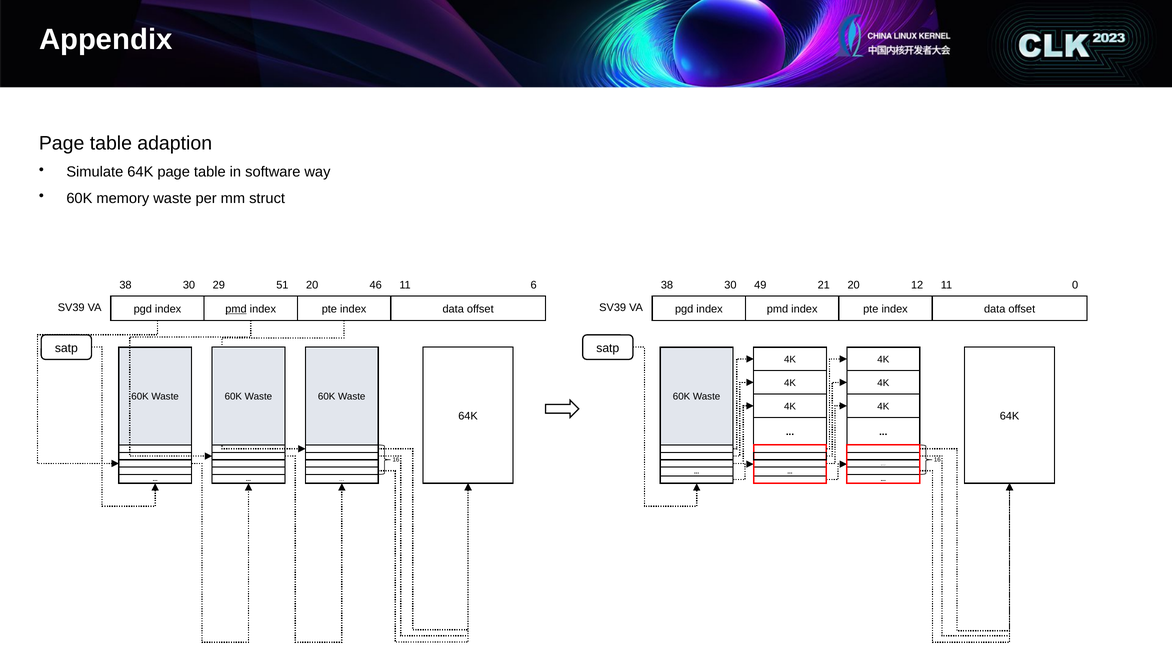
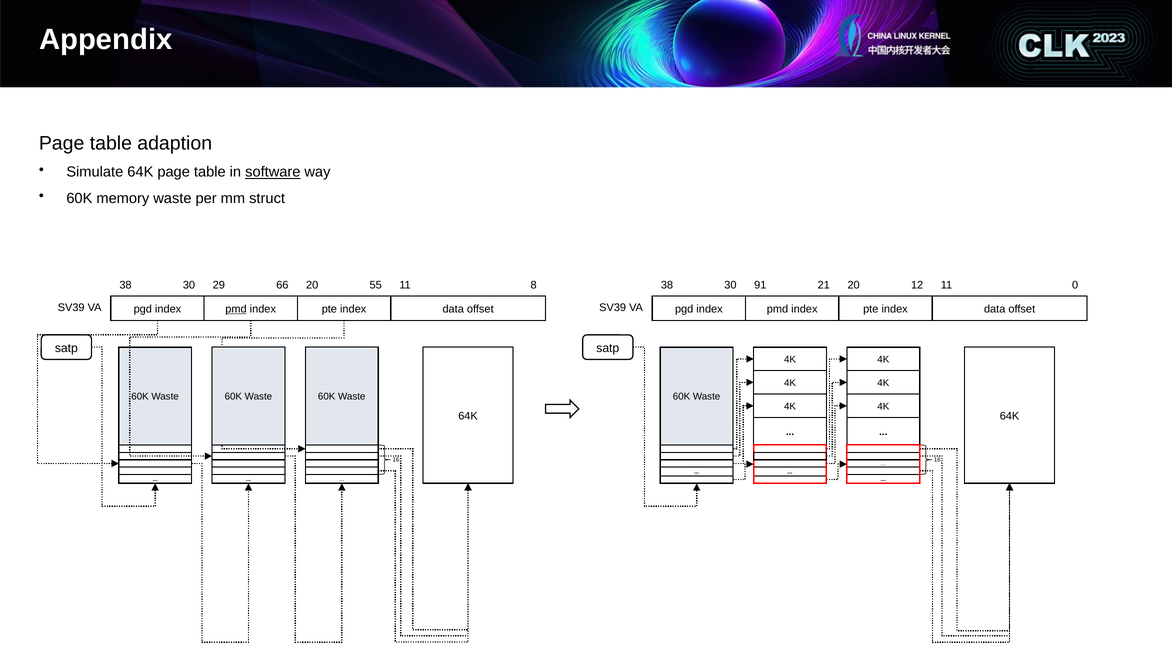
software underline: none -> present (273, 172)
51: 51 -> 66 (282, 285)
46: 46 -> 55 (376, 285)
6: 6 -> 8 (534, 285)
49: 49 -> 91 (760, 285)
